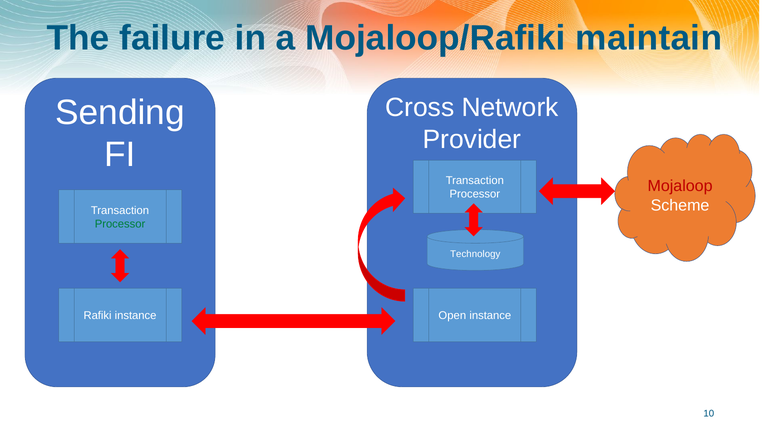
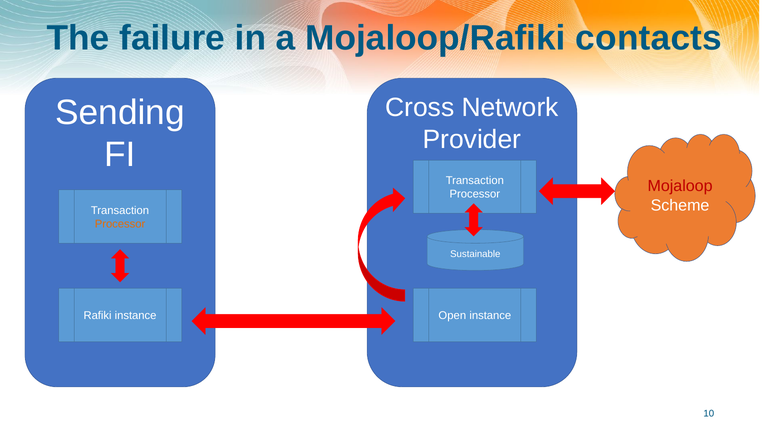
maintain: maintain -> contacts (649, 38)
Processor colour: green -> orange (120, 224)
Technology: Technology -> Sustainable (475, 254)
